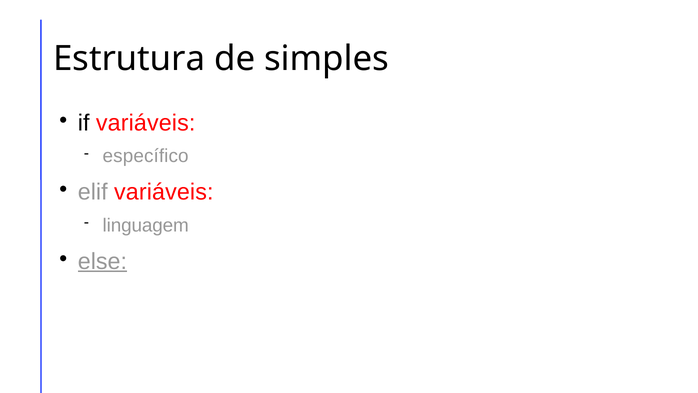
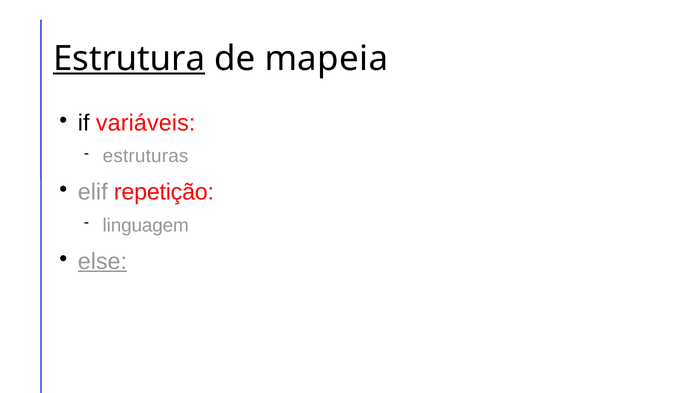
Estrutura underline: none -> present (129, 59)
simples: simples -> mapeia (326, 59)
específico: específico -> estruturas (146, 156)
elif variáveis: variáveis -> repetição (164, 192)
